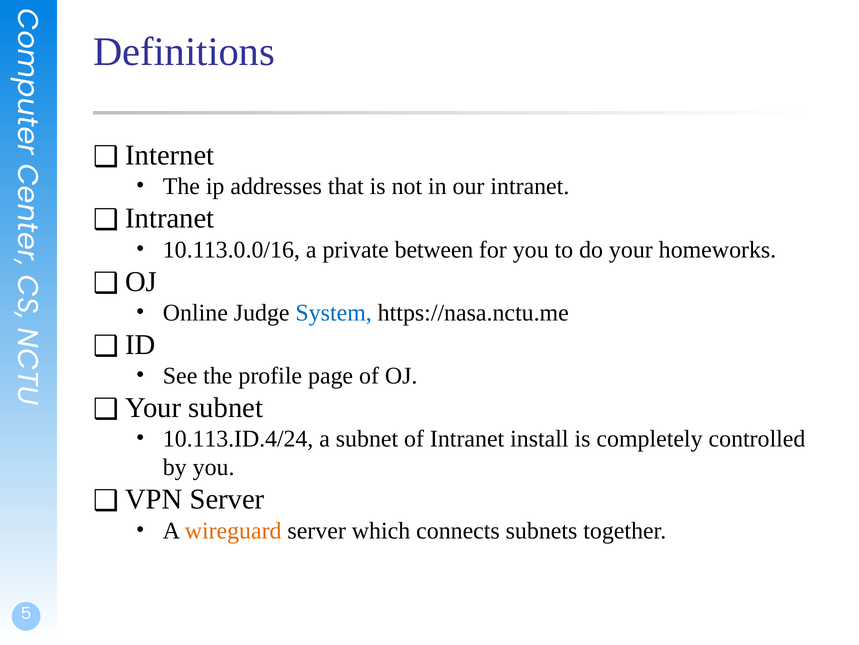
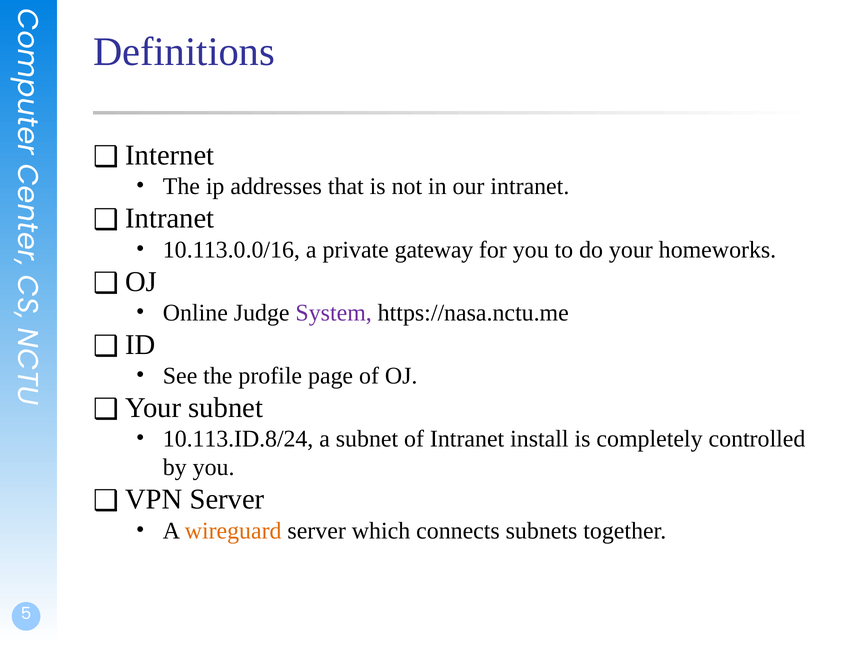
between: between -> gateway (434, 249)
System colour: blue -> purple (334, 312)
10.113.ID.4/24: 10.113.ID.4/24 -> 10.113.ID.8/24 (238, 438)
